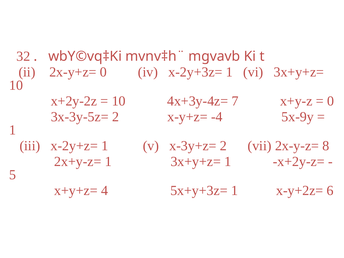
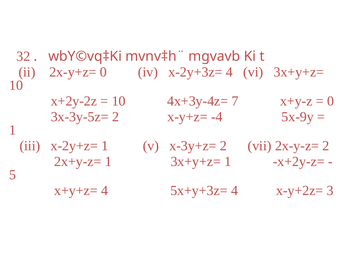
x-2y+3z= 1: 1 -> 4 (229, 72)
2x-y-z= 8: 8 -> 2 (326, 146)
5x+y+3z= 1: 1 -> 4 (235, 191)
6: 6 -> 3 (330, 191)
